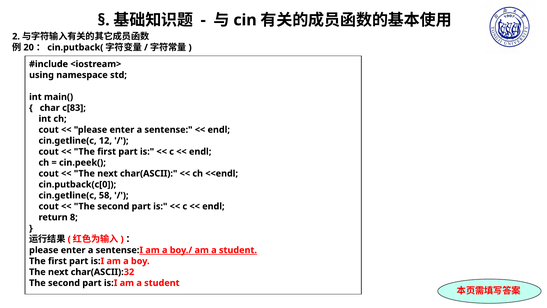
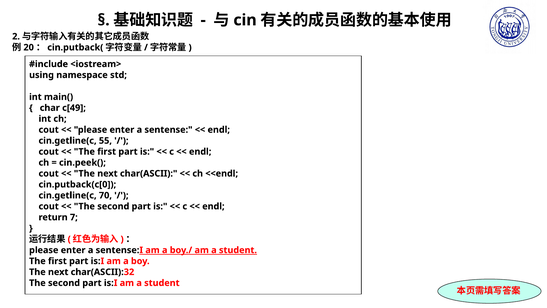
c[83: c[83 -> c[49 (74, 108)
12: 12 -> 55 (105, 141)
58: 58 -> 70 (105, 195)
8: 8 -> 7 (74, 217)
